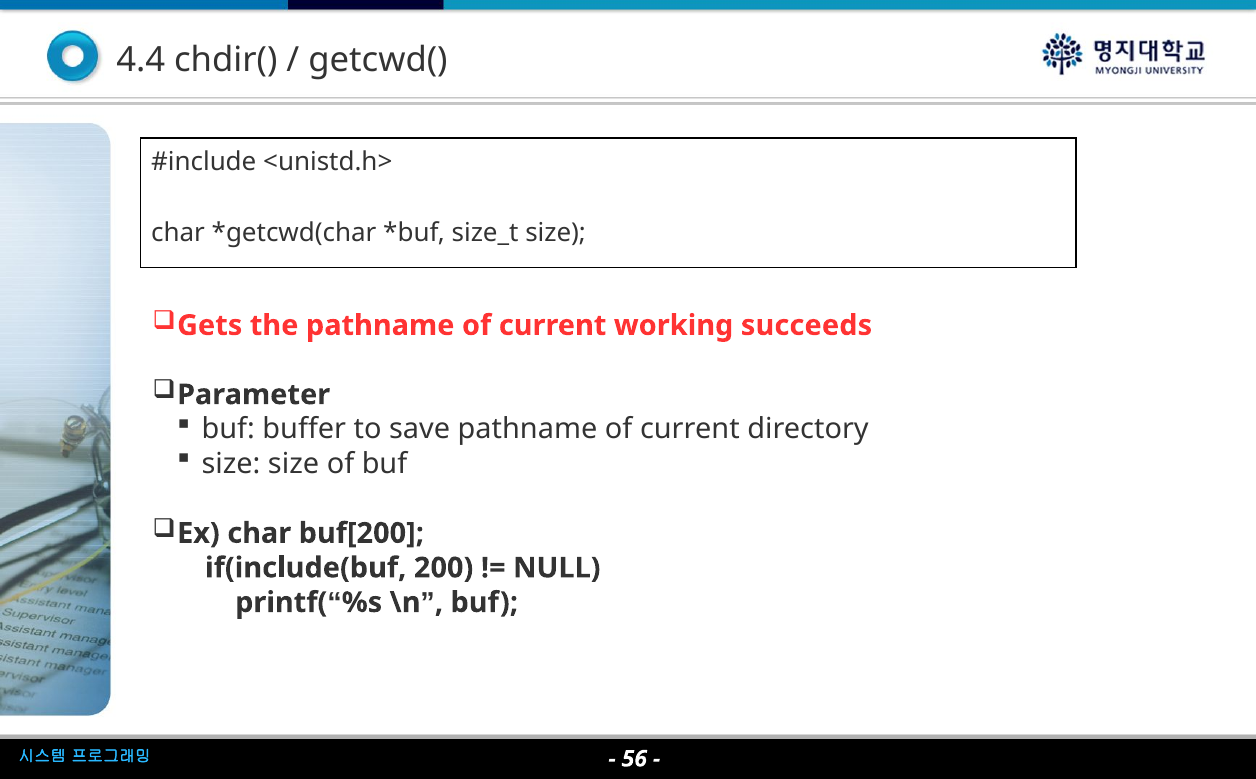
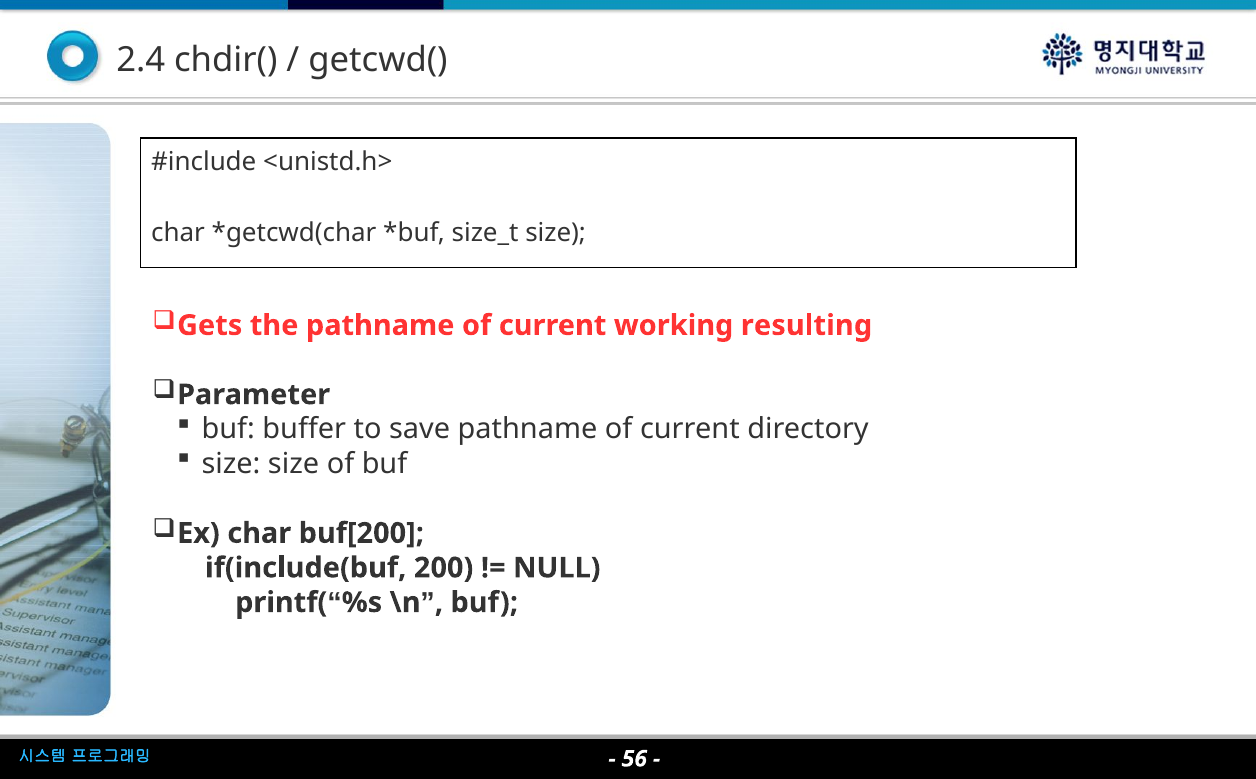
4.4: 4.4 -> 2.4 (141, 60)
succeeds: succeeds -> resulting (806, 326)
